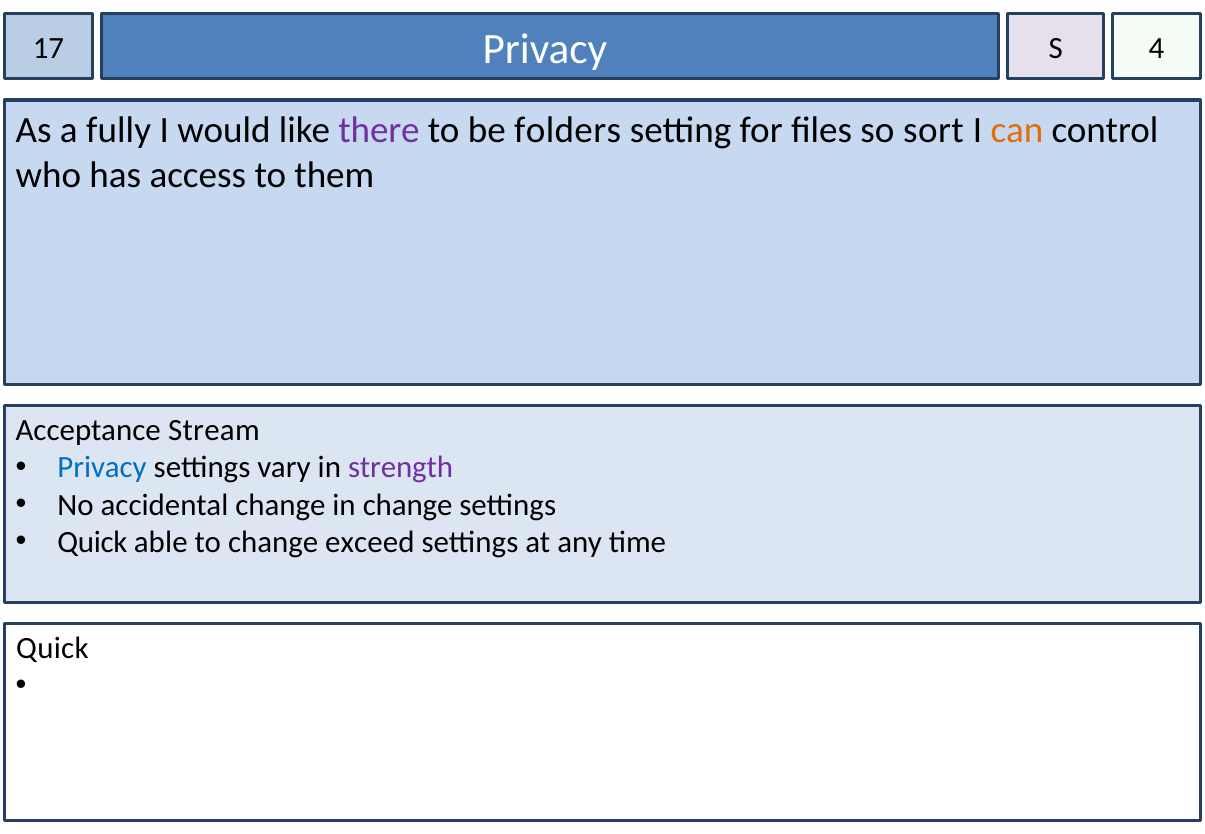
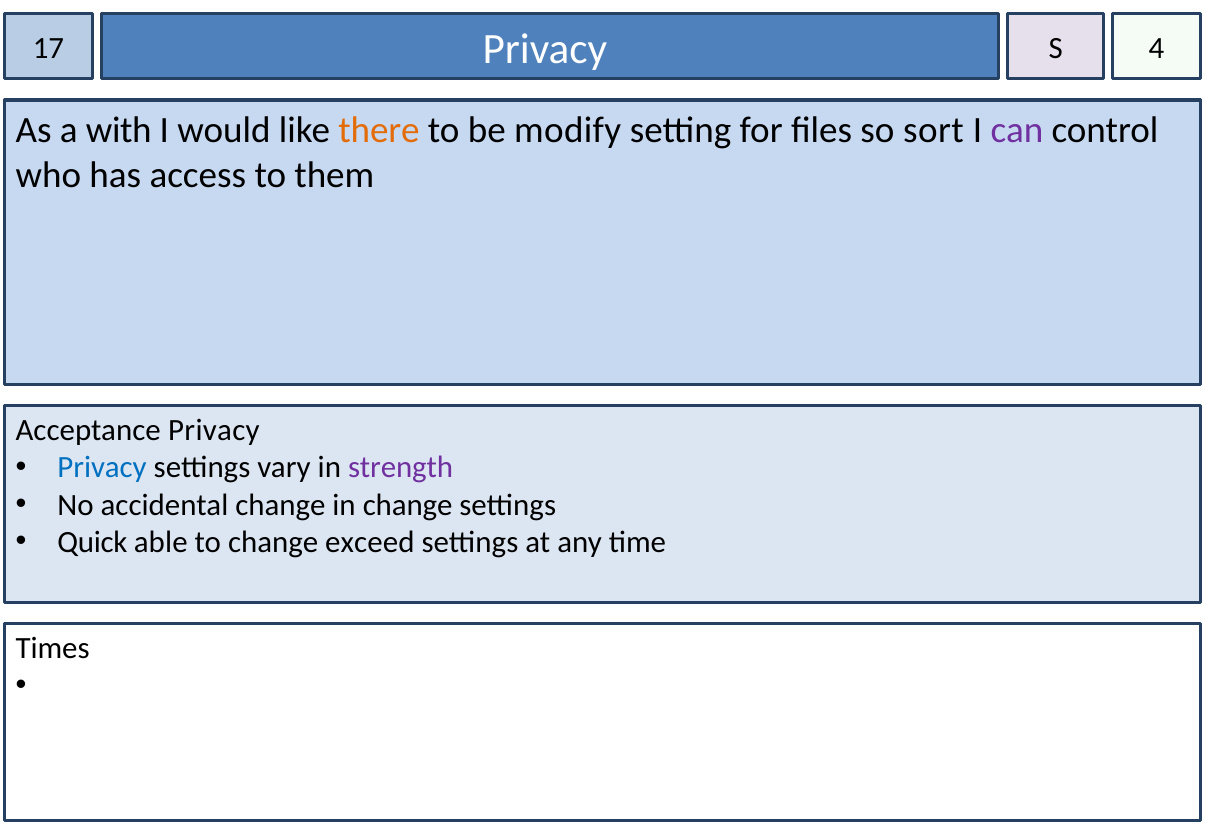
fully: fully -> with (119, 130)
there colour: purple -> orange (379, 130)
folders: folders -> modify (568, 130)
can colour: orange -> purple (1017, 130)
Acceptance Stream: Stream -> Privacy (214, 431)
Quick: Quick -> Times (53, 649)
